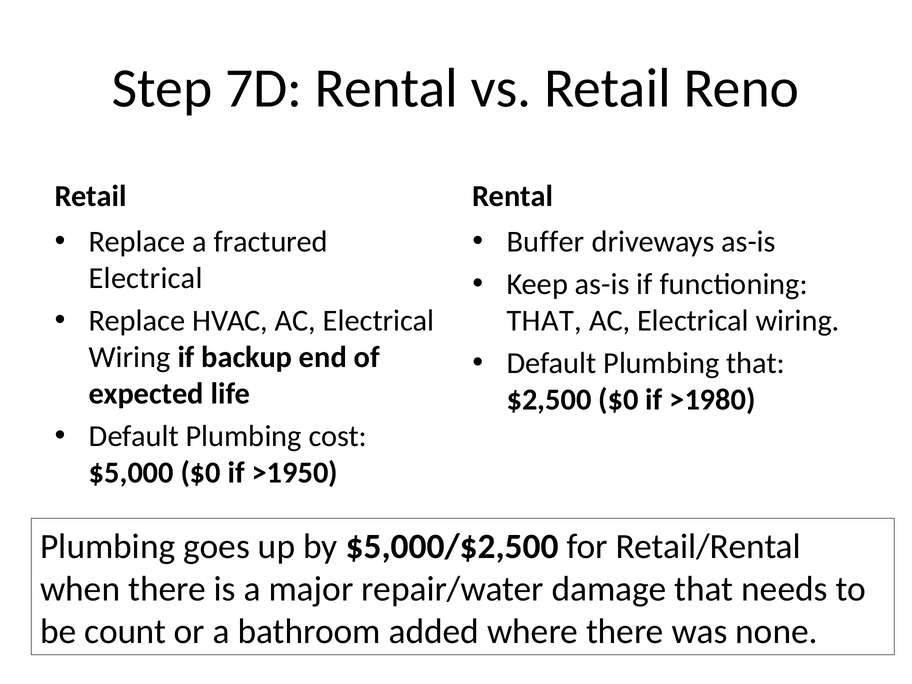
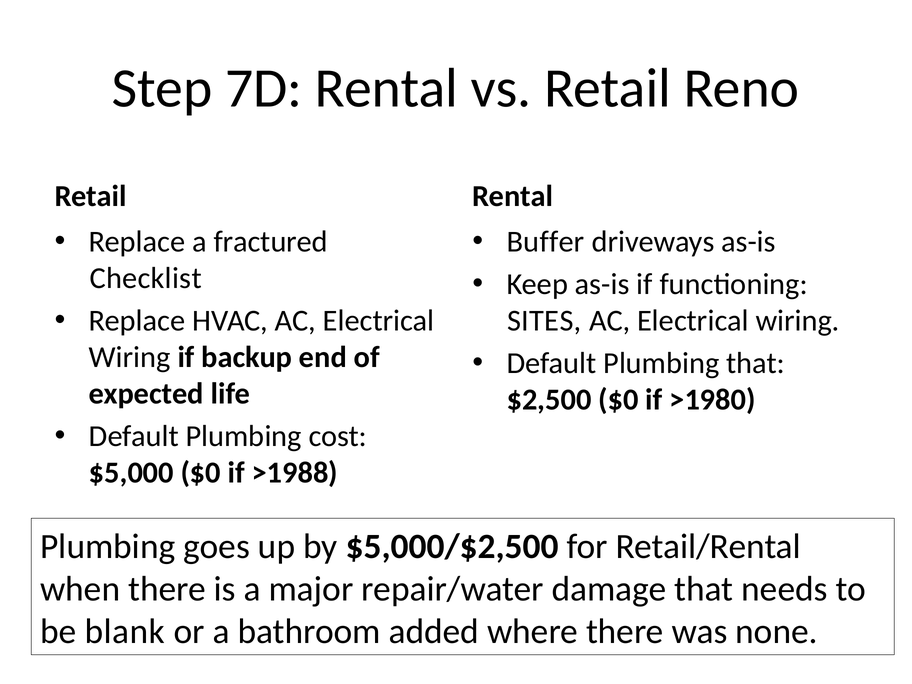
Electrical: Electrical -> Checklist (146, 278)
THAT: THAT -> SITES (544, 321)
>1950: >1950 -> >1988 (295, 473)
count: count -> blank (125, 632)
